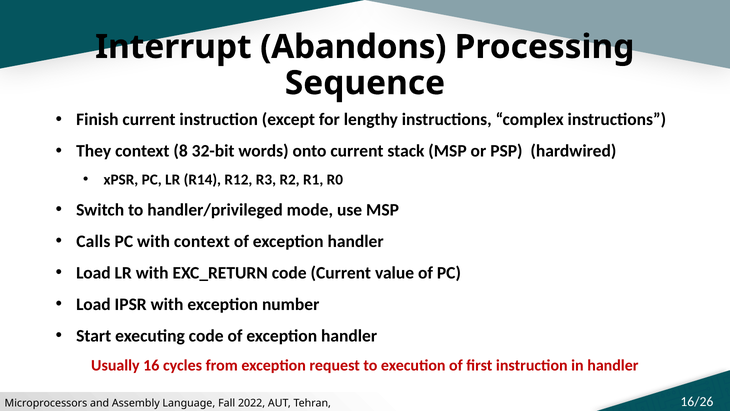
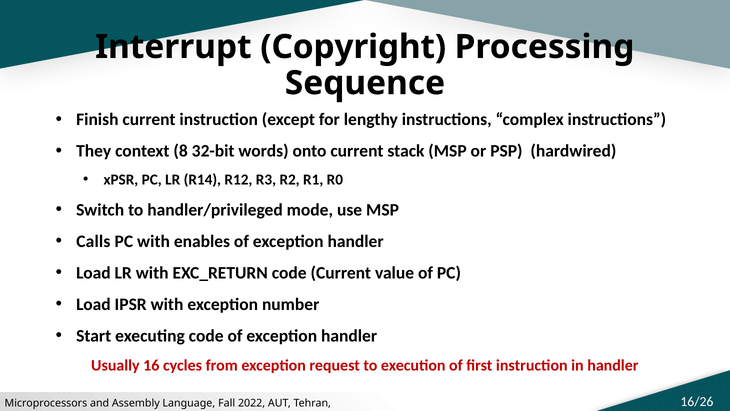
Abandons: Abandons -> Copyright (353, 47)
with context: context -> enables (202, 241)
